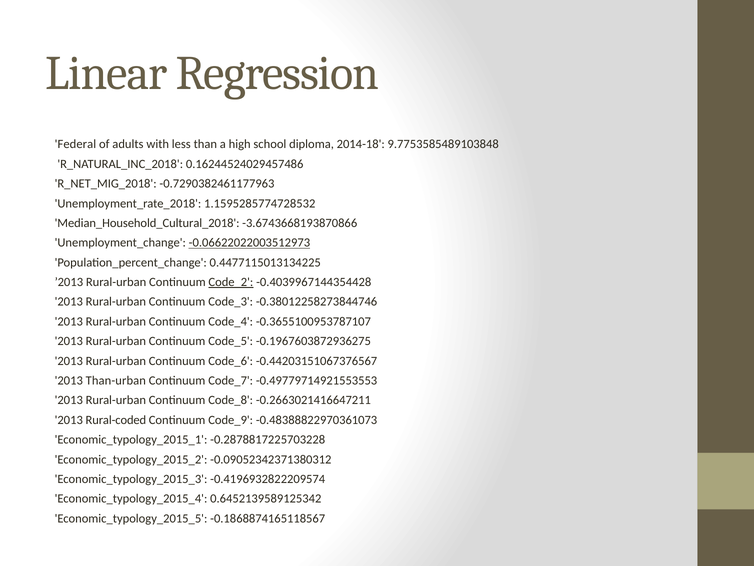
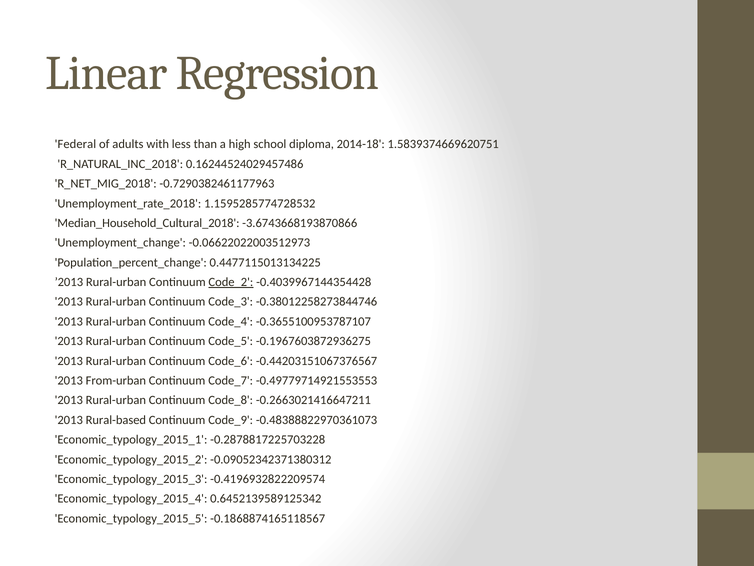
9.7753585489103848: 9.7753585489103848 -> 1.5839374669620751 (443, 144)
-0.06622022003512973 underline: present -> none (249, 243)
Than-urban: Than-urban -> From-urban (116, 380)
Rural-coded: Rural-coded -> Rural-based (116, 420)
